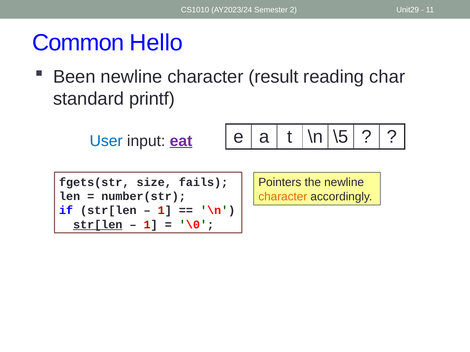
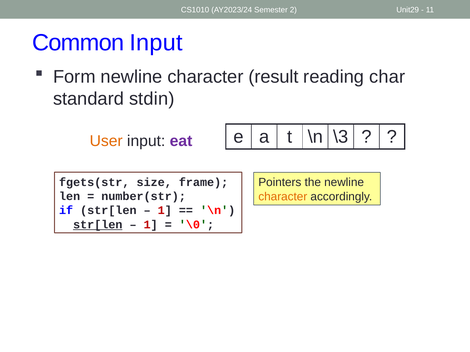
Common Hello: Hello -> Input (156, 43)
Been: Been -> Form (74, 77)
printf: printf -> stdin (152, 99)
\5: \5 -> \3 (341, 137)
User colour: blue -> orange (106, 141)
eat underline: present -> none (181, 141)
fails: fails -> frame (204, 182)
